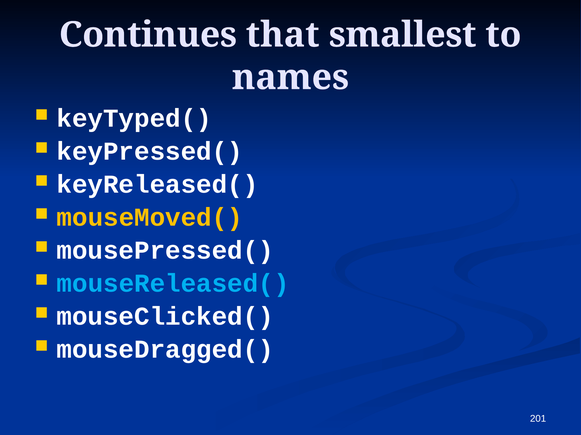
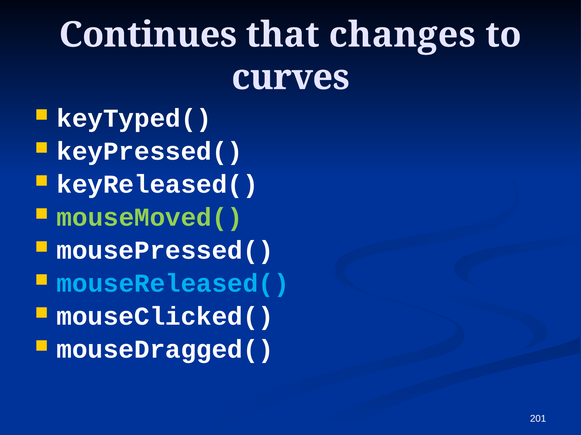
smallest: smallest -> changes (402, 35)
names: names -> curves (291, 78)
mouseMoved( colour: yellow -> light green (150, 218)
